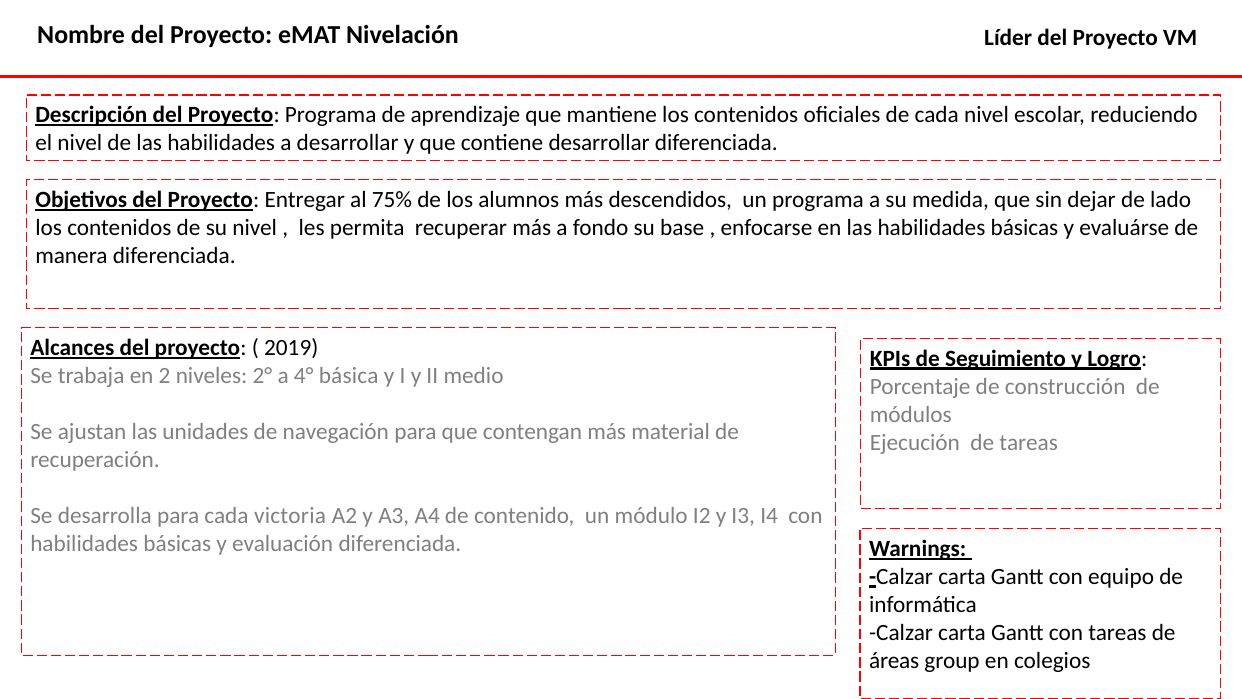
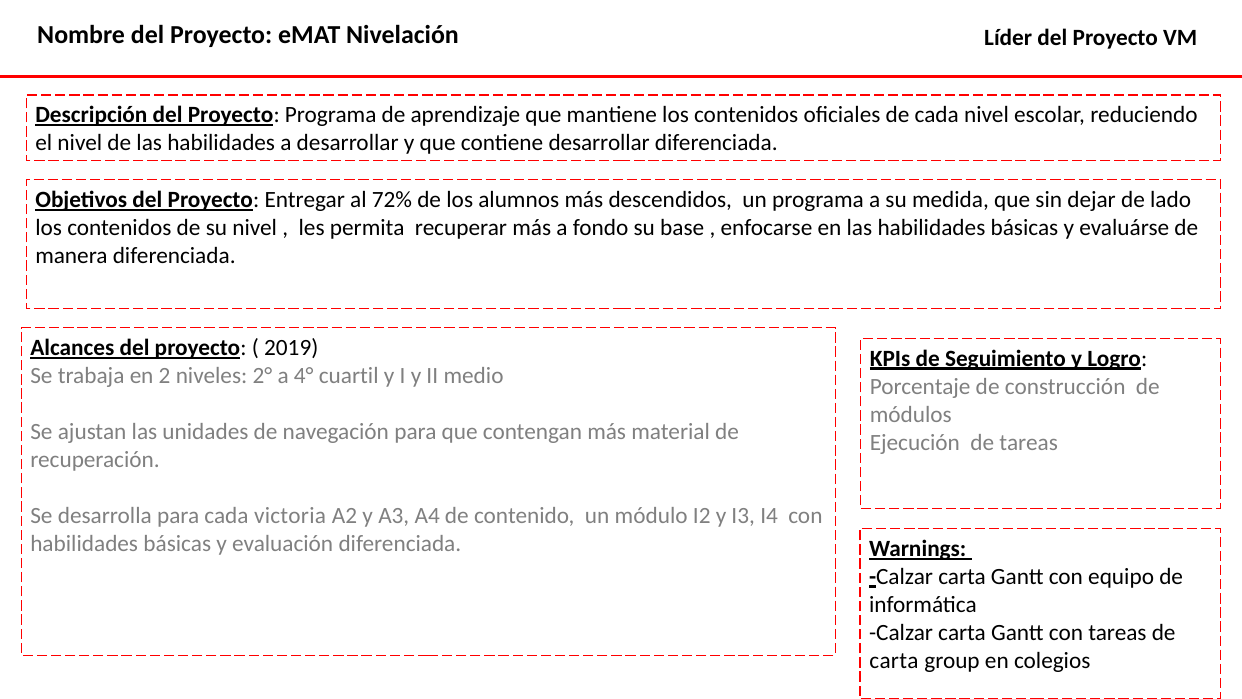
75%: 75% -> 72% (392, 199)
básica: básica -> cuartil (349, 376)
áreas: áreas -> carta (894, 660)
